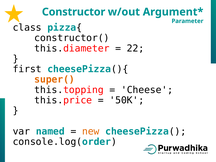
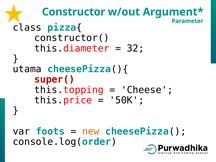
22: 22 -> 32 (135, 48)
first: first -> utama (27, 69)
super( colour: orange -> red (55, 79)
named: named -> foots (50, 131)
